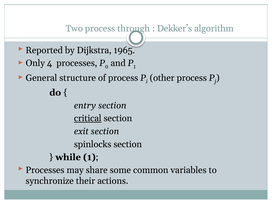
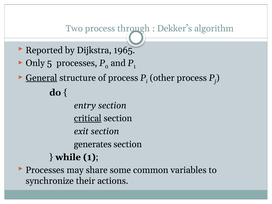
4: 4 -> 5 (49, 63)
General underline: none -> present (41, 78)
spinlocks: spinlocks -> generates (93, 144)
